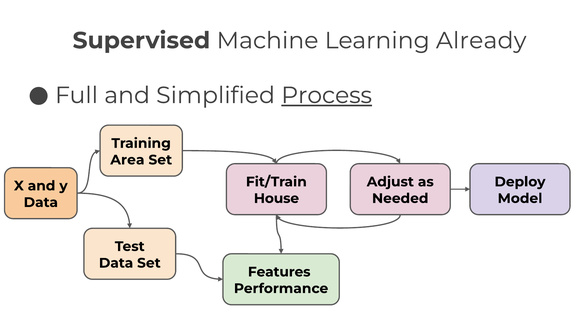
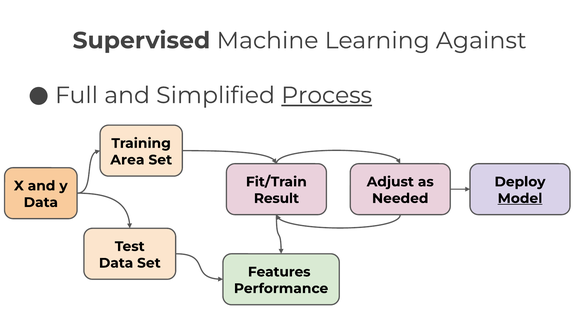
Already: Already -> Against (481, 41)
House: House -> Result (276, 198)
Model underline: none -> present (520, 198)
